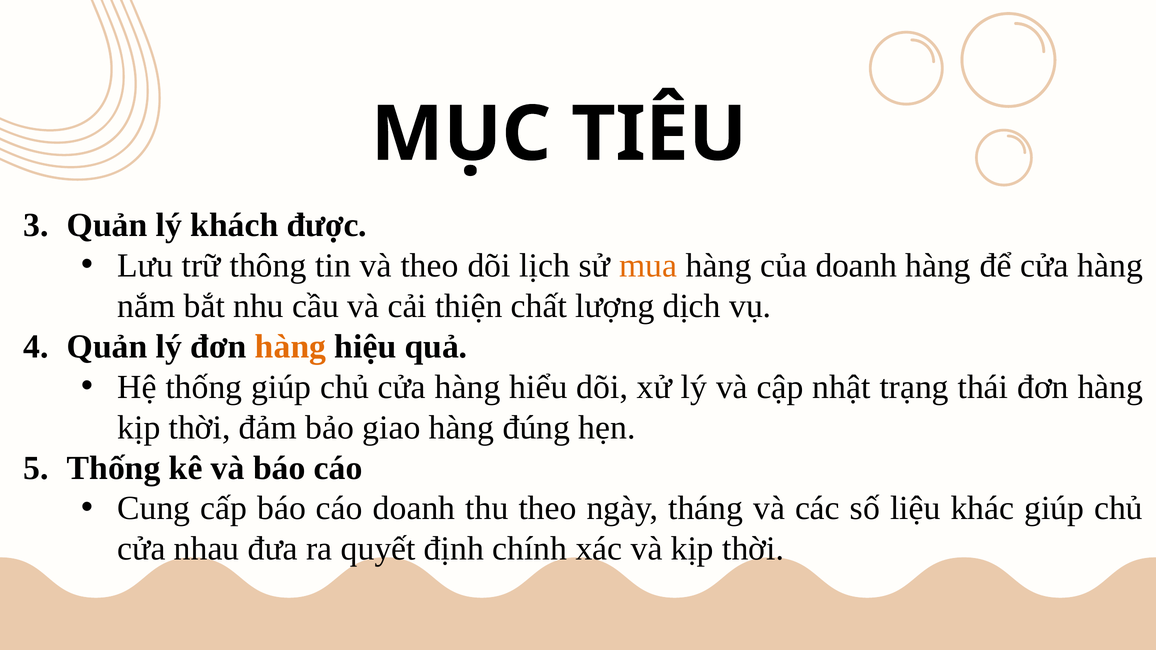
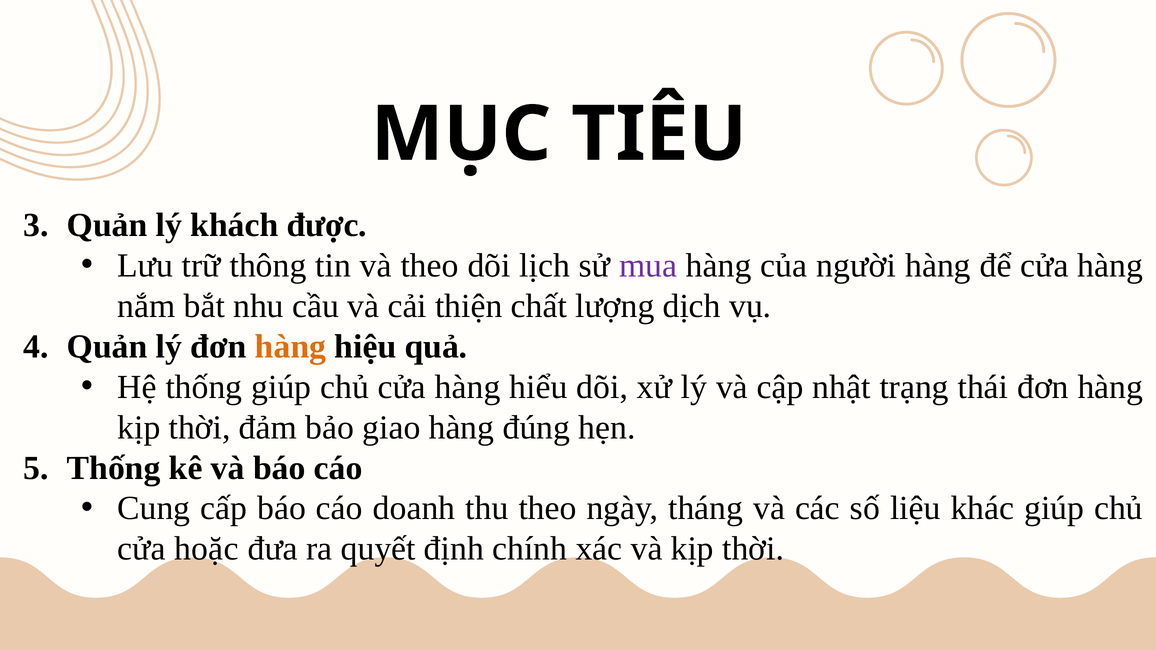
mua colour: orange -> purple (648, 266)
của doanh: doanh -> người (856, 266)
nhau: nhau -> hoặc (206, 549)
